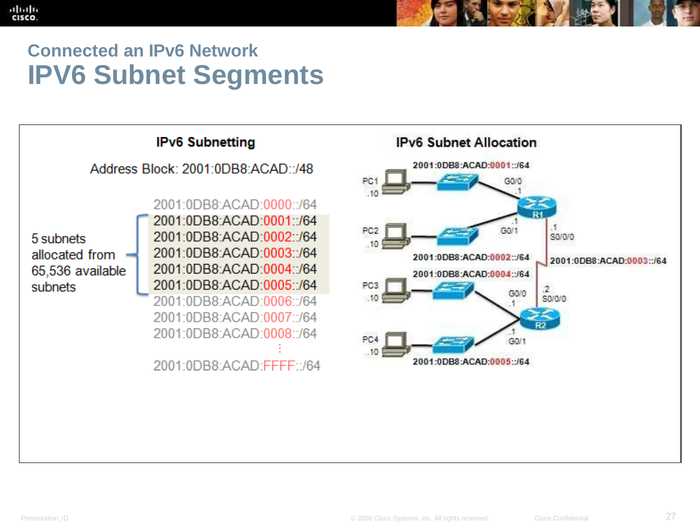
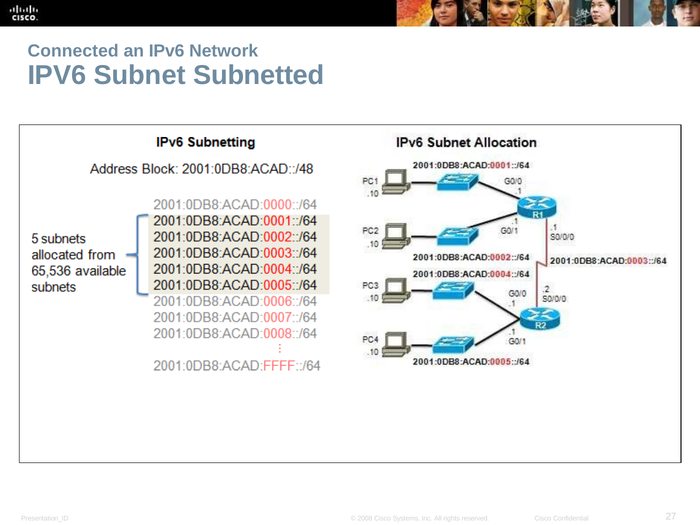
Segments: Segments -> Subnetted (259, 75)
